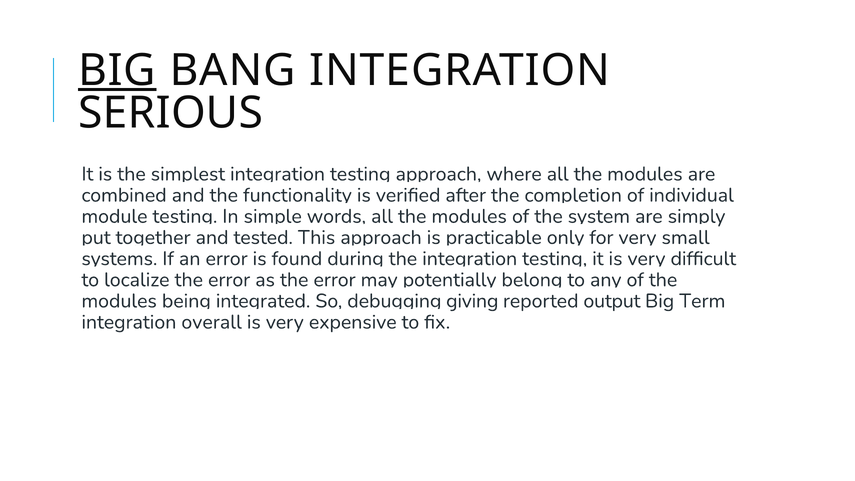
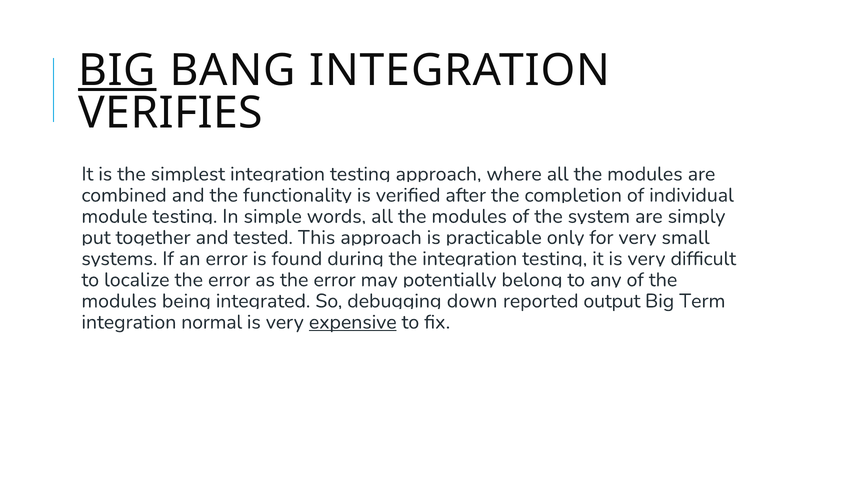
SERIOUS: SERIOUS -> VERIFIES (171, 113)
giving: giving -> down (472, 301)
overall: overall -> normal (212, 322)
expensive underline: none -> present (353, 322)
